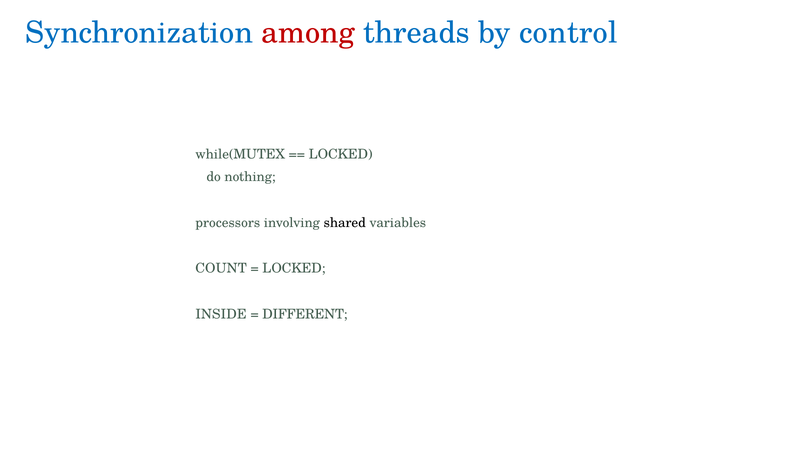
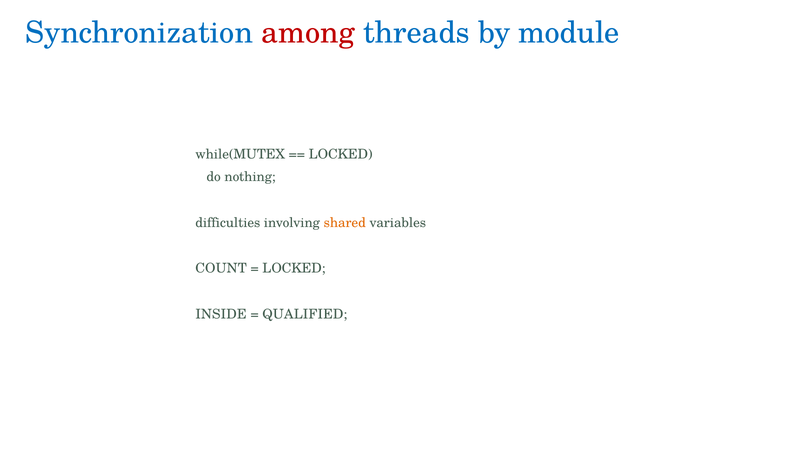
control: control -> module (569, 33)
processors: processors -> difficulties (228, 223)
shared colour: black -> orange (345, 223)
DIFFERENT: DIFFERENT -> QUALIFIED (305, 315)
